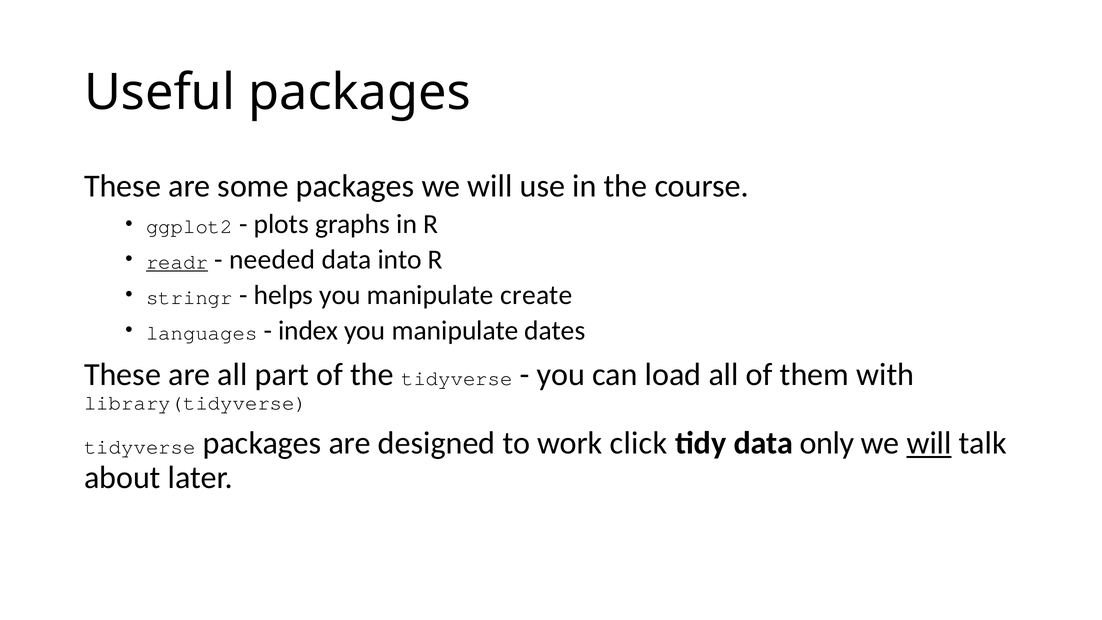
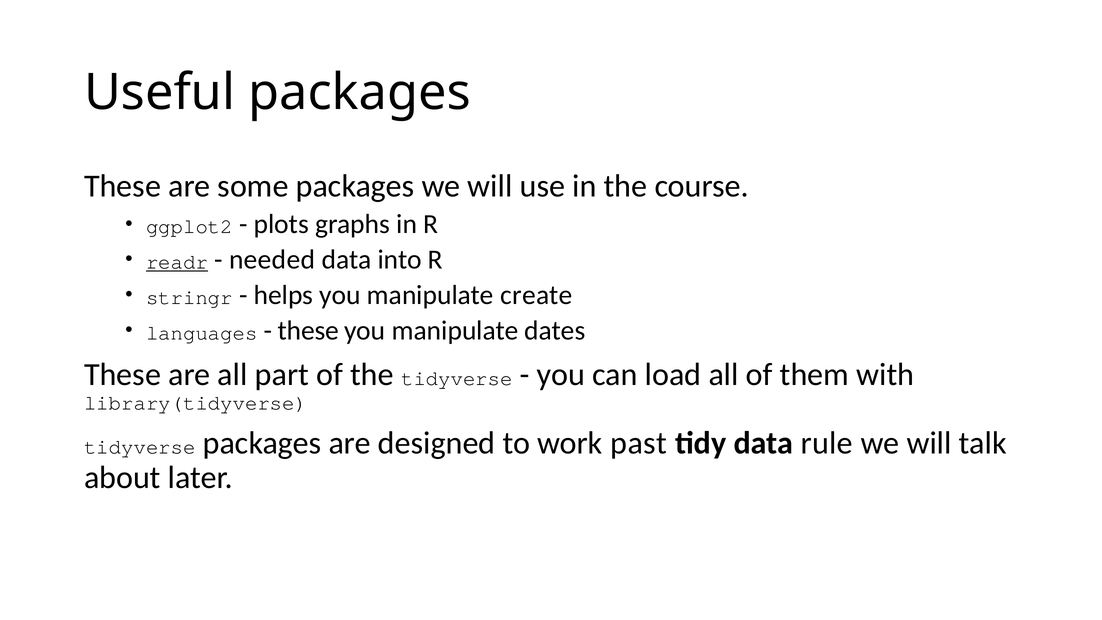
index: index -> these (308, 331)
click: click -> past (639, 443)
only: only -> rule (827, 443)
will underline: present -> none (929, 443)
